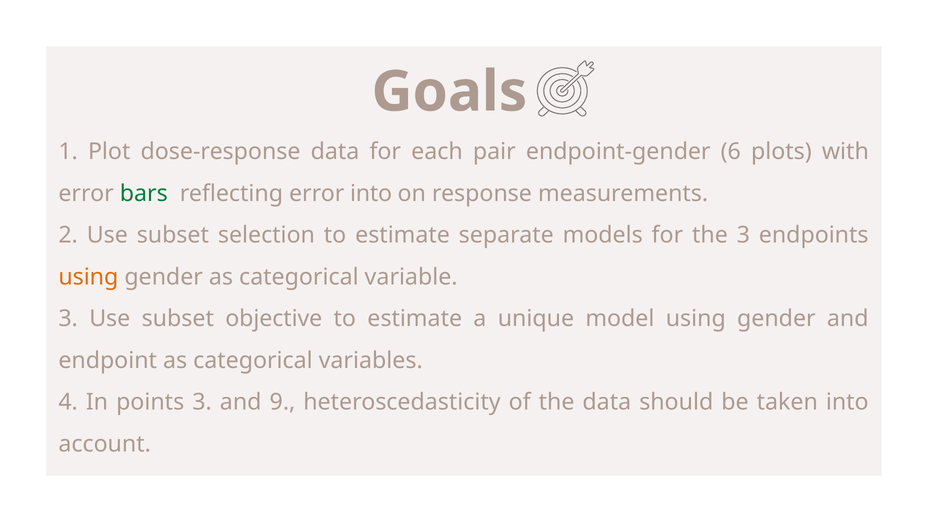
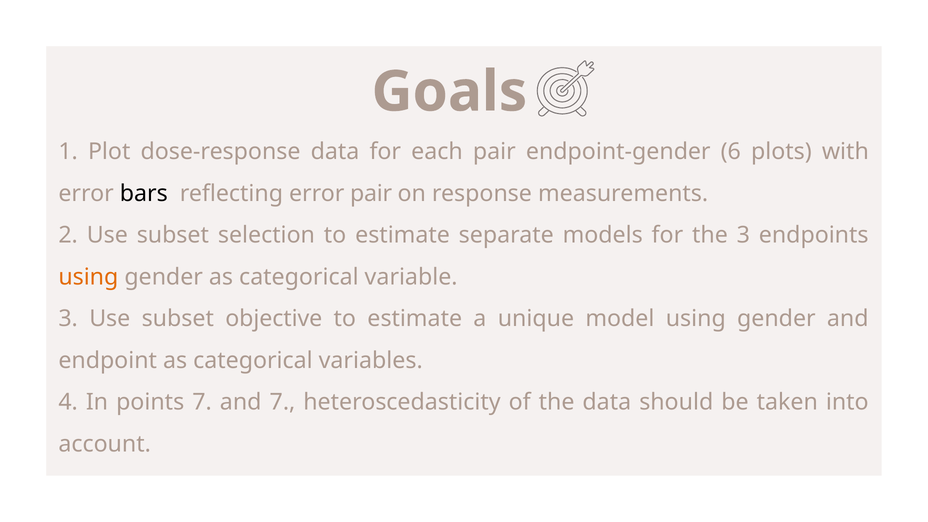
bars colour: green -> black (144, 194)
error into: into -> pair (371, 194)
points 3: 3 -> 7 (202, 402)
and 9: 9 -> 7 (282, 402)
